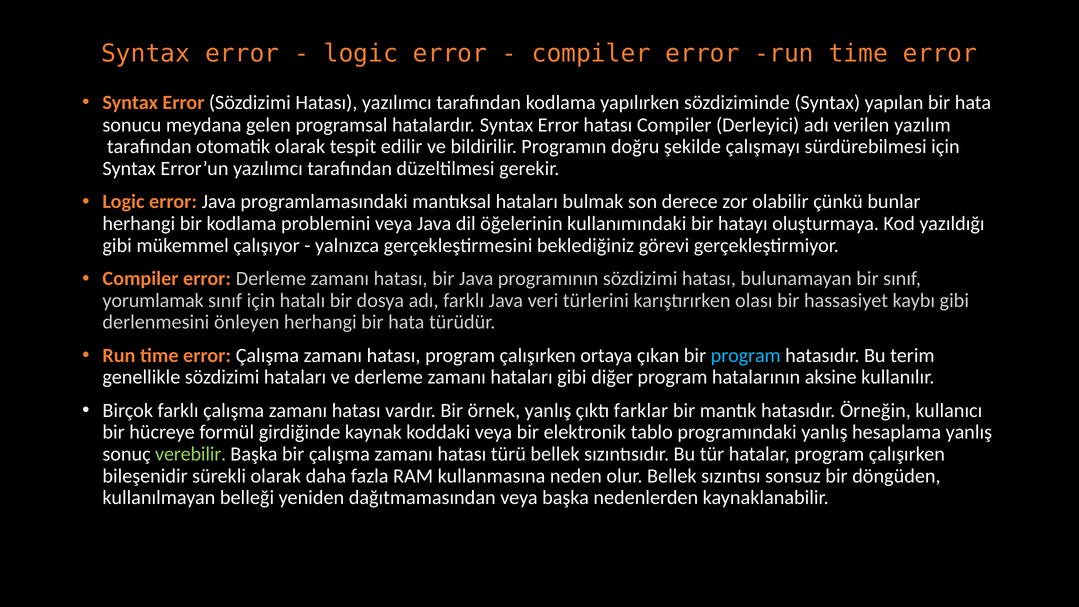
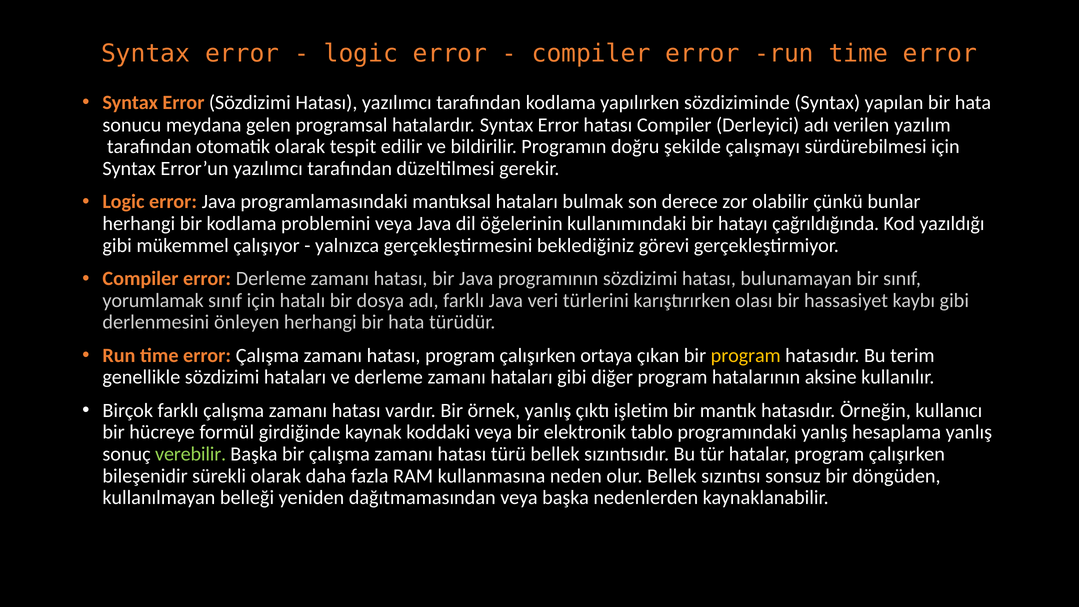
oluşturmaya: oluşturmaya -> çağrıldığında (826, 224)
program colour: light blue -> yellow (746, 355)
farklar: farklar -> işletim (641, 410)
